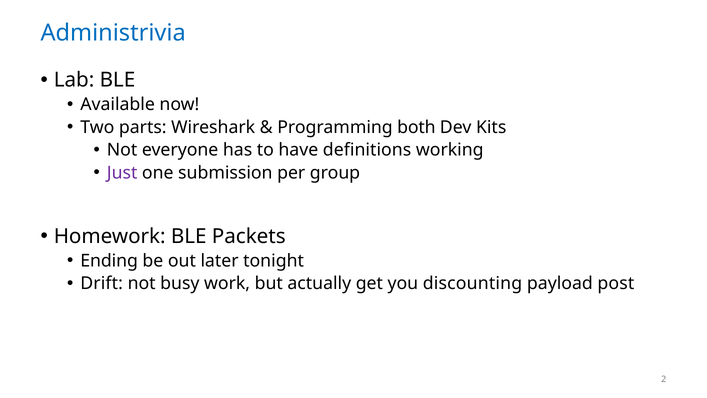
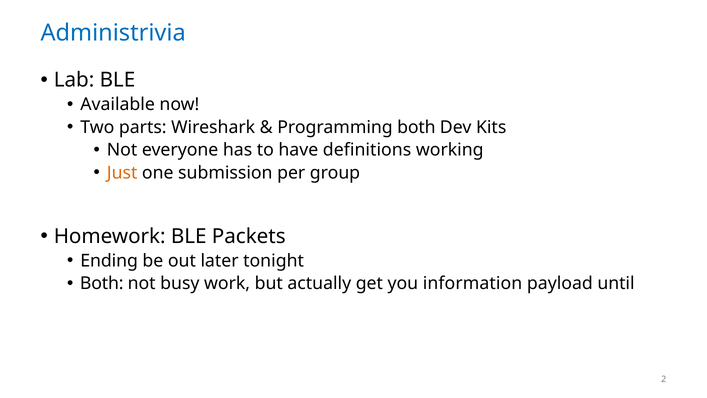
Just colour: purple -> orange (122, 173)
Drift: Drift -> Both (102, 283)
discounting: discounting -> information (473, 283)
post: post -> until (616, 283)
